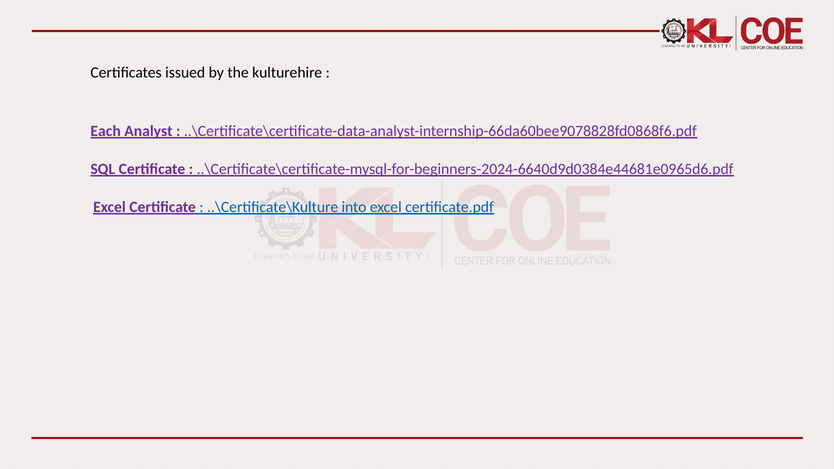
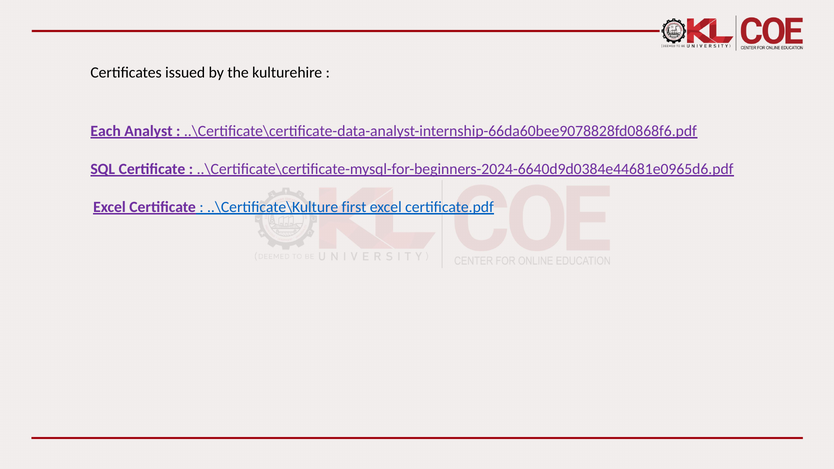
into: into -> first (354, 207)
